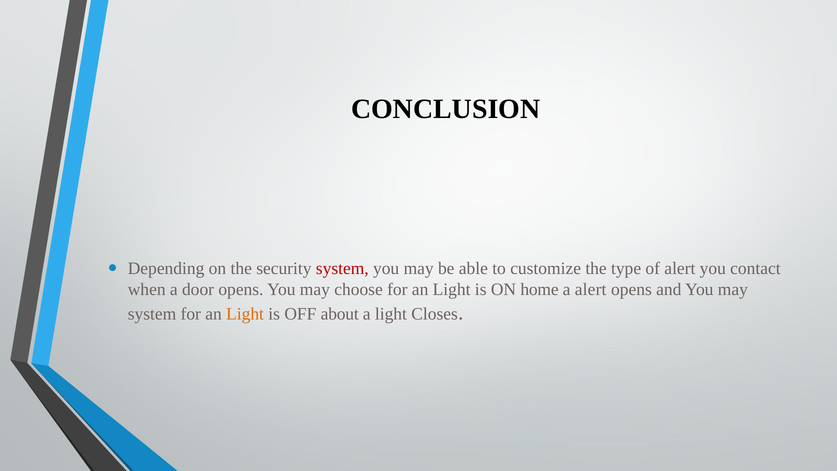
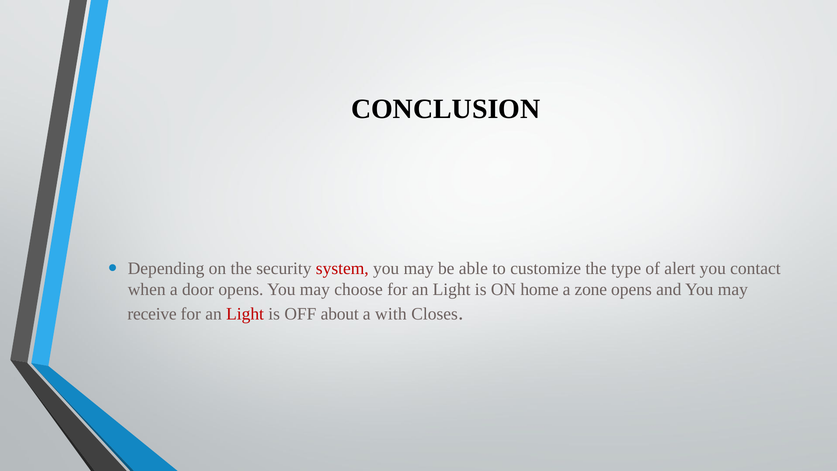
a alert: alert -> zone (591, 289)
system: system -> receive (152, 314)
Light colour: orange -> red (245, 314)
a light: light -> with (391, 314)
